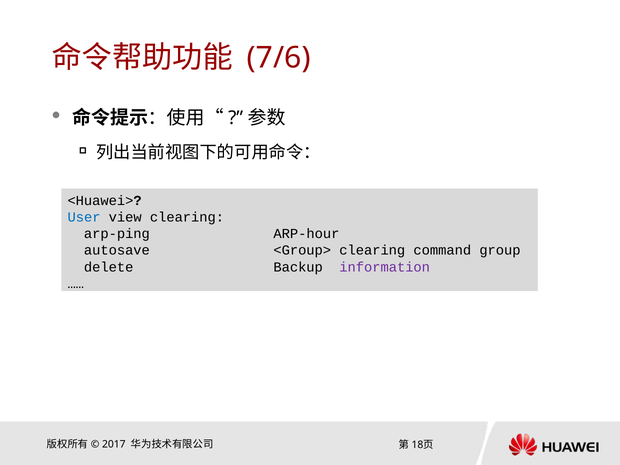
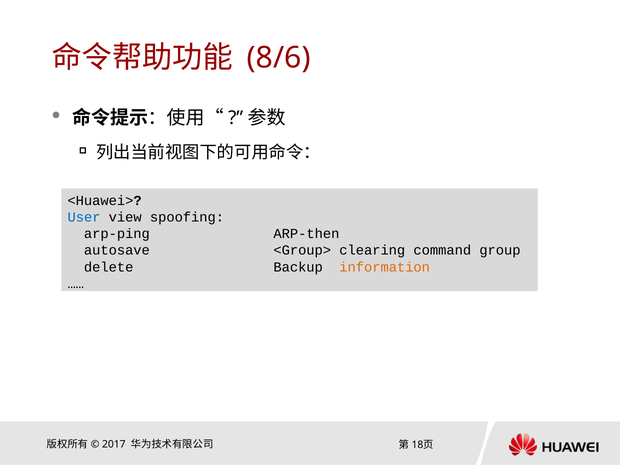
7/6: 7/6 -> 8/6 (279, 58)
view clearing: clearing -> spoofing (187, 217)
ARP-hour: ARP-hour -> ARP-then (306, 234)
information colour: purple -> orange (385, 267)
